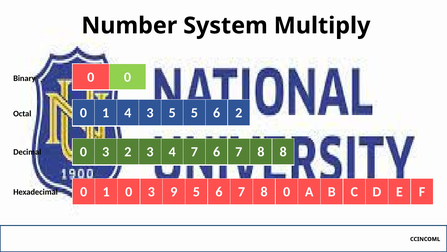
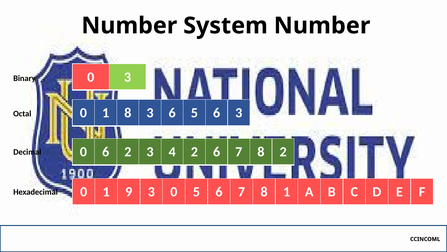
System Multiply: Multiply -> Number (322, 26)
0 0: 0 -> 3 (128, 77)
1 4: 4 -> 8 (128, 113)
3 5: 5 -> 6 (172, 113)
6 2: 2 -> 3 (239, 113)
3: 3 -> 6 (106, 152)
4 7: 7 -> 2 (194, 152)
8 8: 8 -> 2 (283, 152)
1 0: 0 -> 9 (129, 191)
3 9: 9 -> 0 (174, 191)
7 8 0: 0 -> 1 (287, 191)
